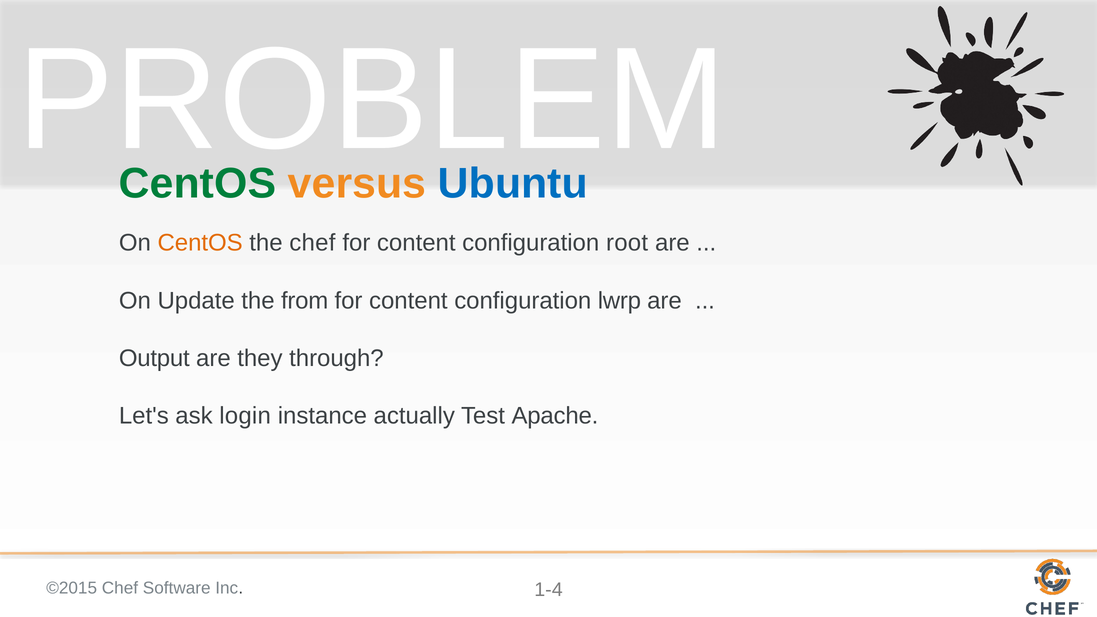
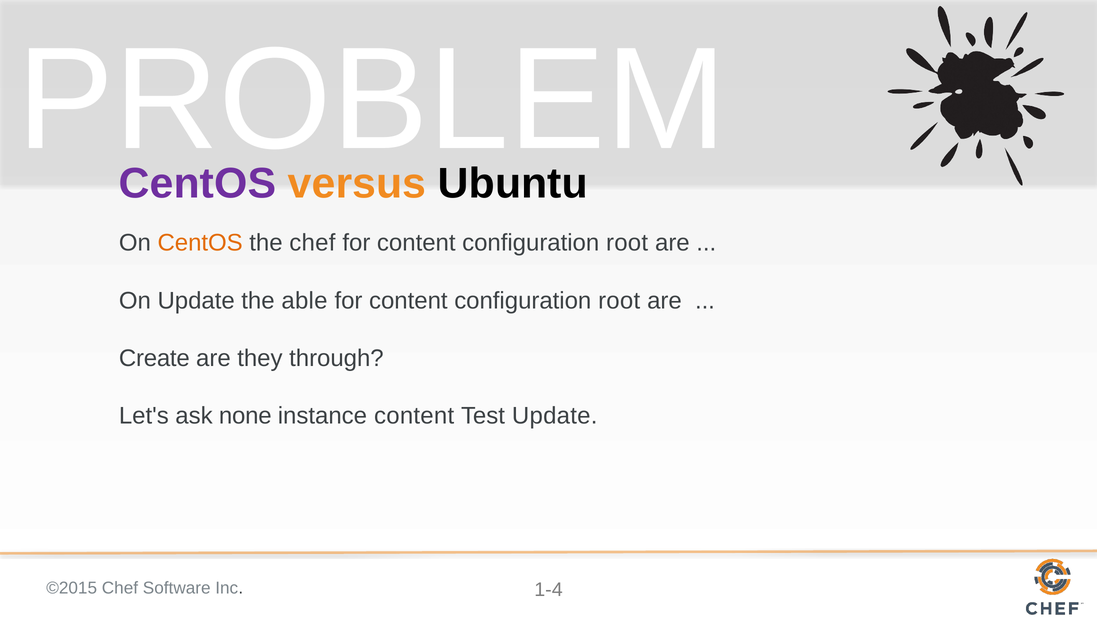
CentOS colour: green -> purple (198, 184)
Ubuntu colour: blue -> black (513, 184)
from: from -> able (304, 301)
lwrp: lwrp -> root (619, 301)
Output: Output -> Create (154, 358)
login: login -> none (245, 416)
instance actually: actually -> content (414, 416)
Test Apache: Apache -> Update (555, 416)
